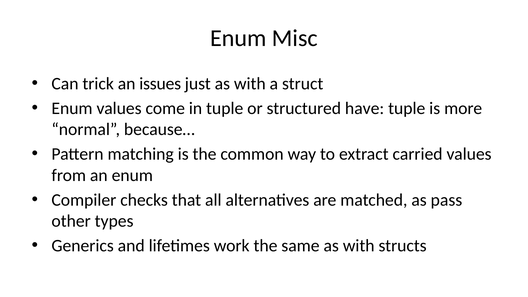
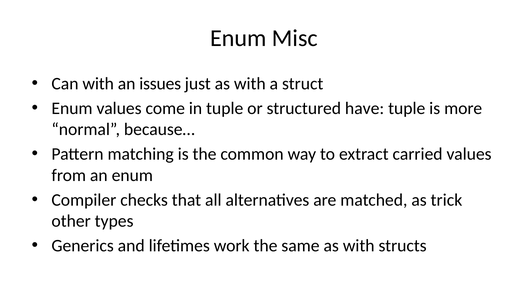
Can trick: trick -> with (98, 84)
pass: pass -> trick (446, 200)
